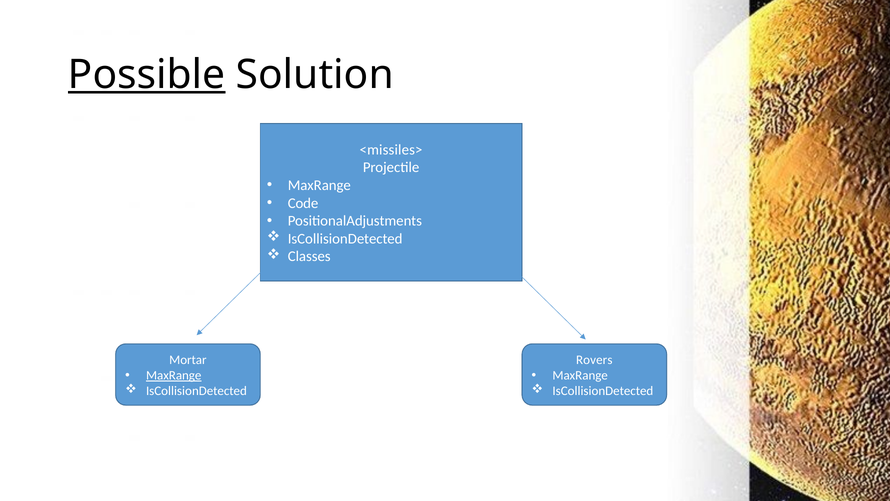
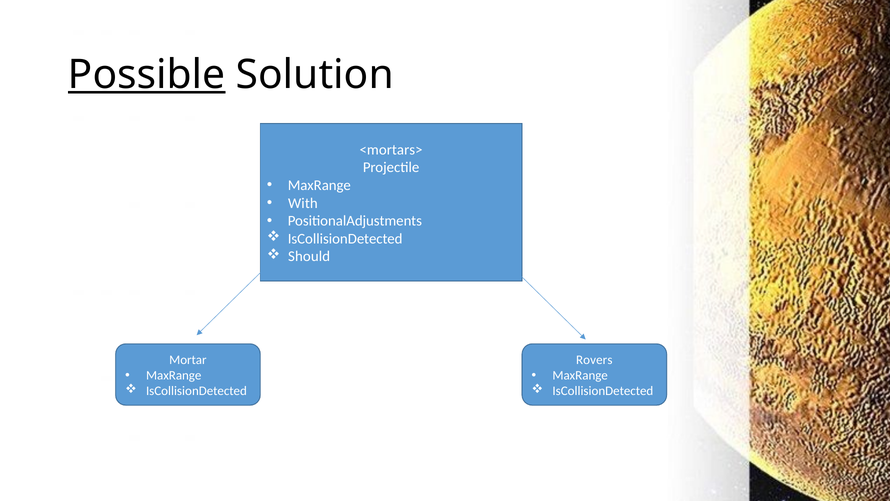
<missiles>: <missiles> -> <mortars> (391, 150)
Code: Code -> With (303, 203)
Classes: Classes -> Should (309, 256)
MaxRange underline: present -> none (174, 375)
